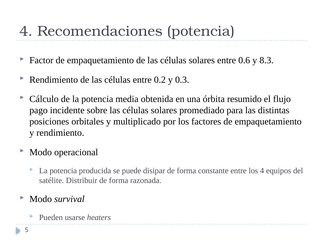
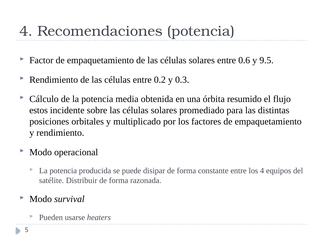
8.3: 8.3 -> 9.5 (267, 60)
pago: pago -> estos (39, 110)
